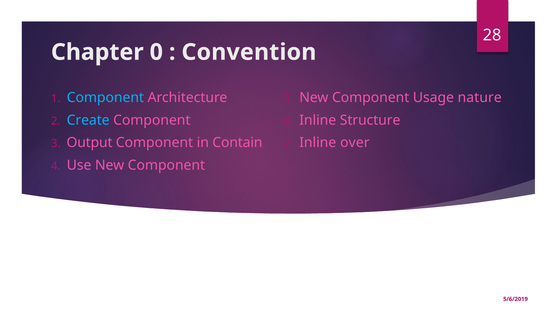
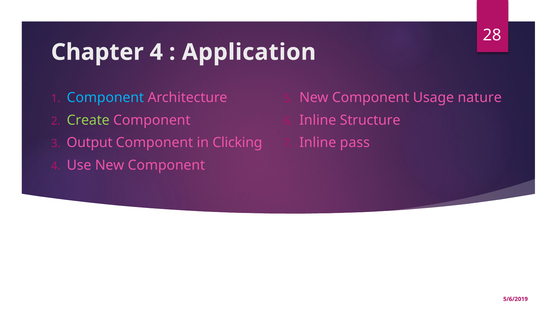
Chapter 0: 0 -> 4 (156, 52)
Convention: Convention -> Application (249, 52)
Create colour: light blue -> light green (88, 120)
Contain: Contain -> Clicking (237, 143)
over: over -> pass (355, 143)
